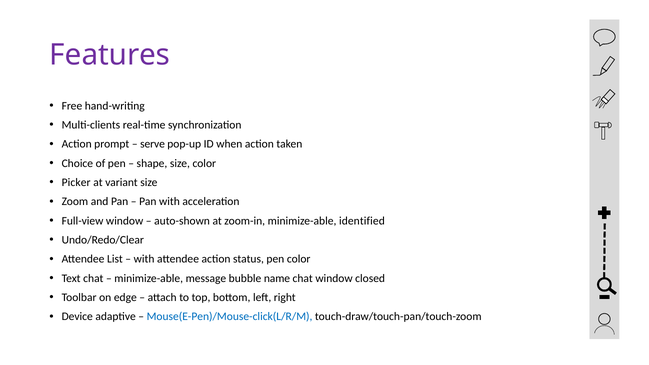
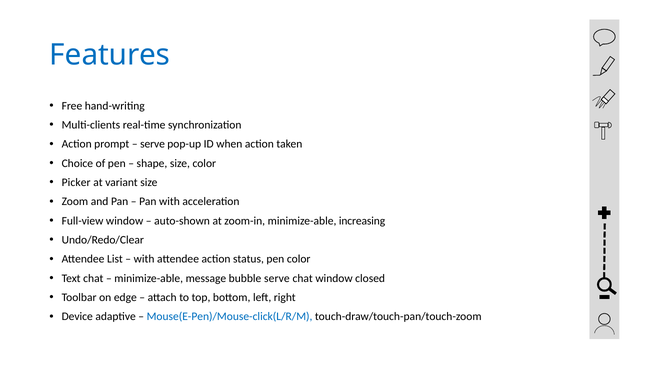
Features colour: purple -> blue (110, 55)
identified: identified -> increasing (362, 221)
bubble name: name -> serve (277, 278)
